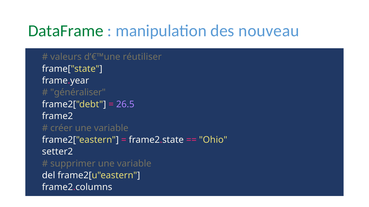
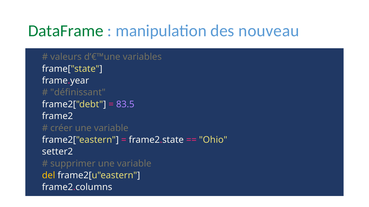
réutiliser: réutiliser -> variables (142, 57)
généraliser: généraliser -> définissant (78, 93)
26.5: 26.5 -> 83.5 (125, 105)
del colour: white -> yellow (49, 176)
